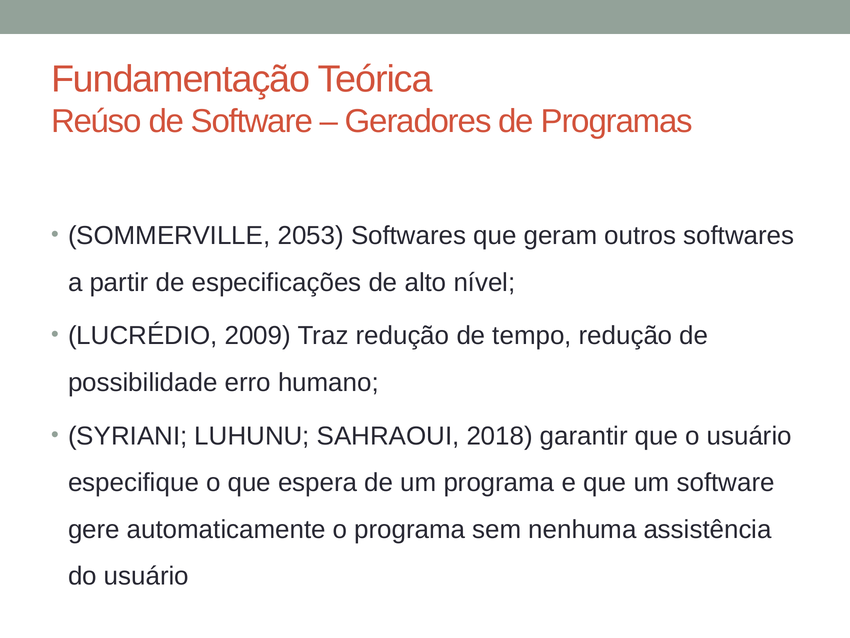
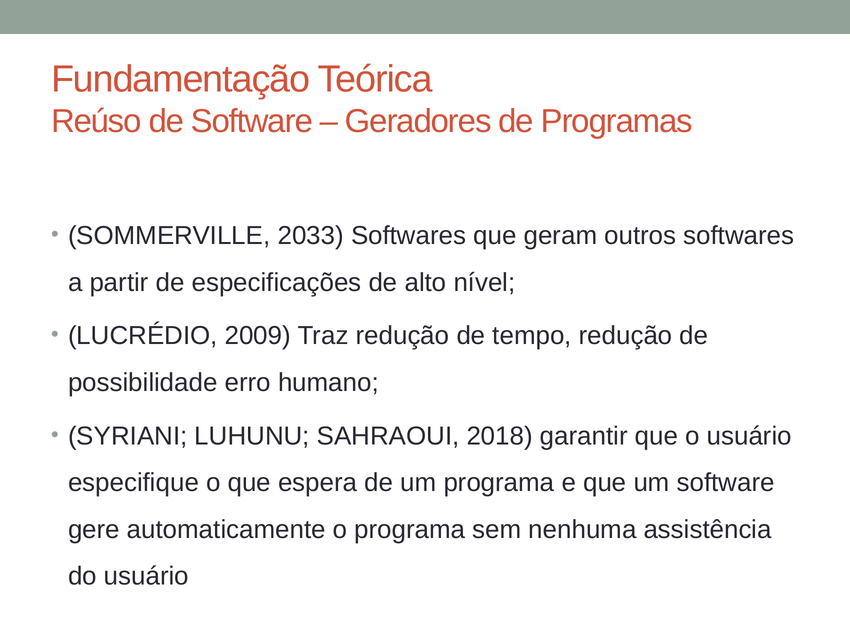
2053: 2053 -> 2033 (311, 235)
